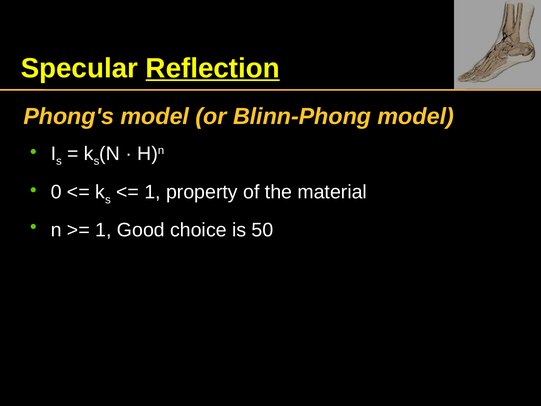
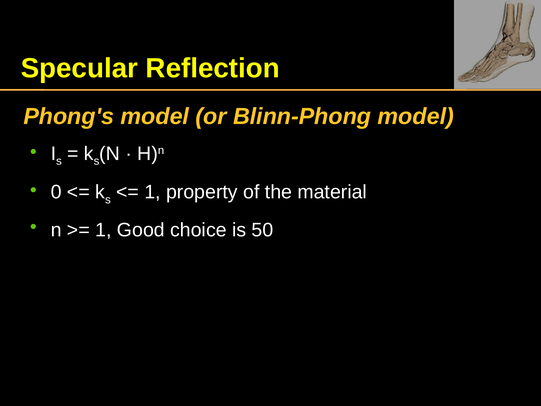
Reflection underline: present -> none (213, 68)
